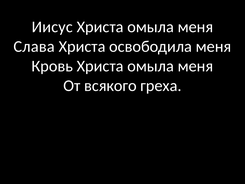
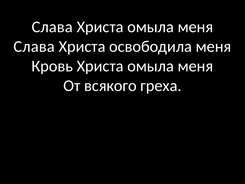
Иисус: Иисус -> Слава (52, 27)
